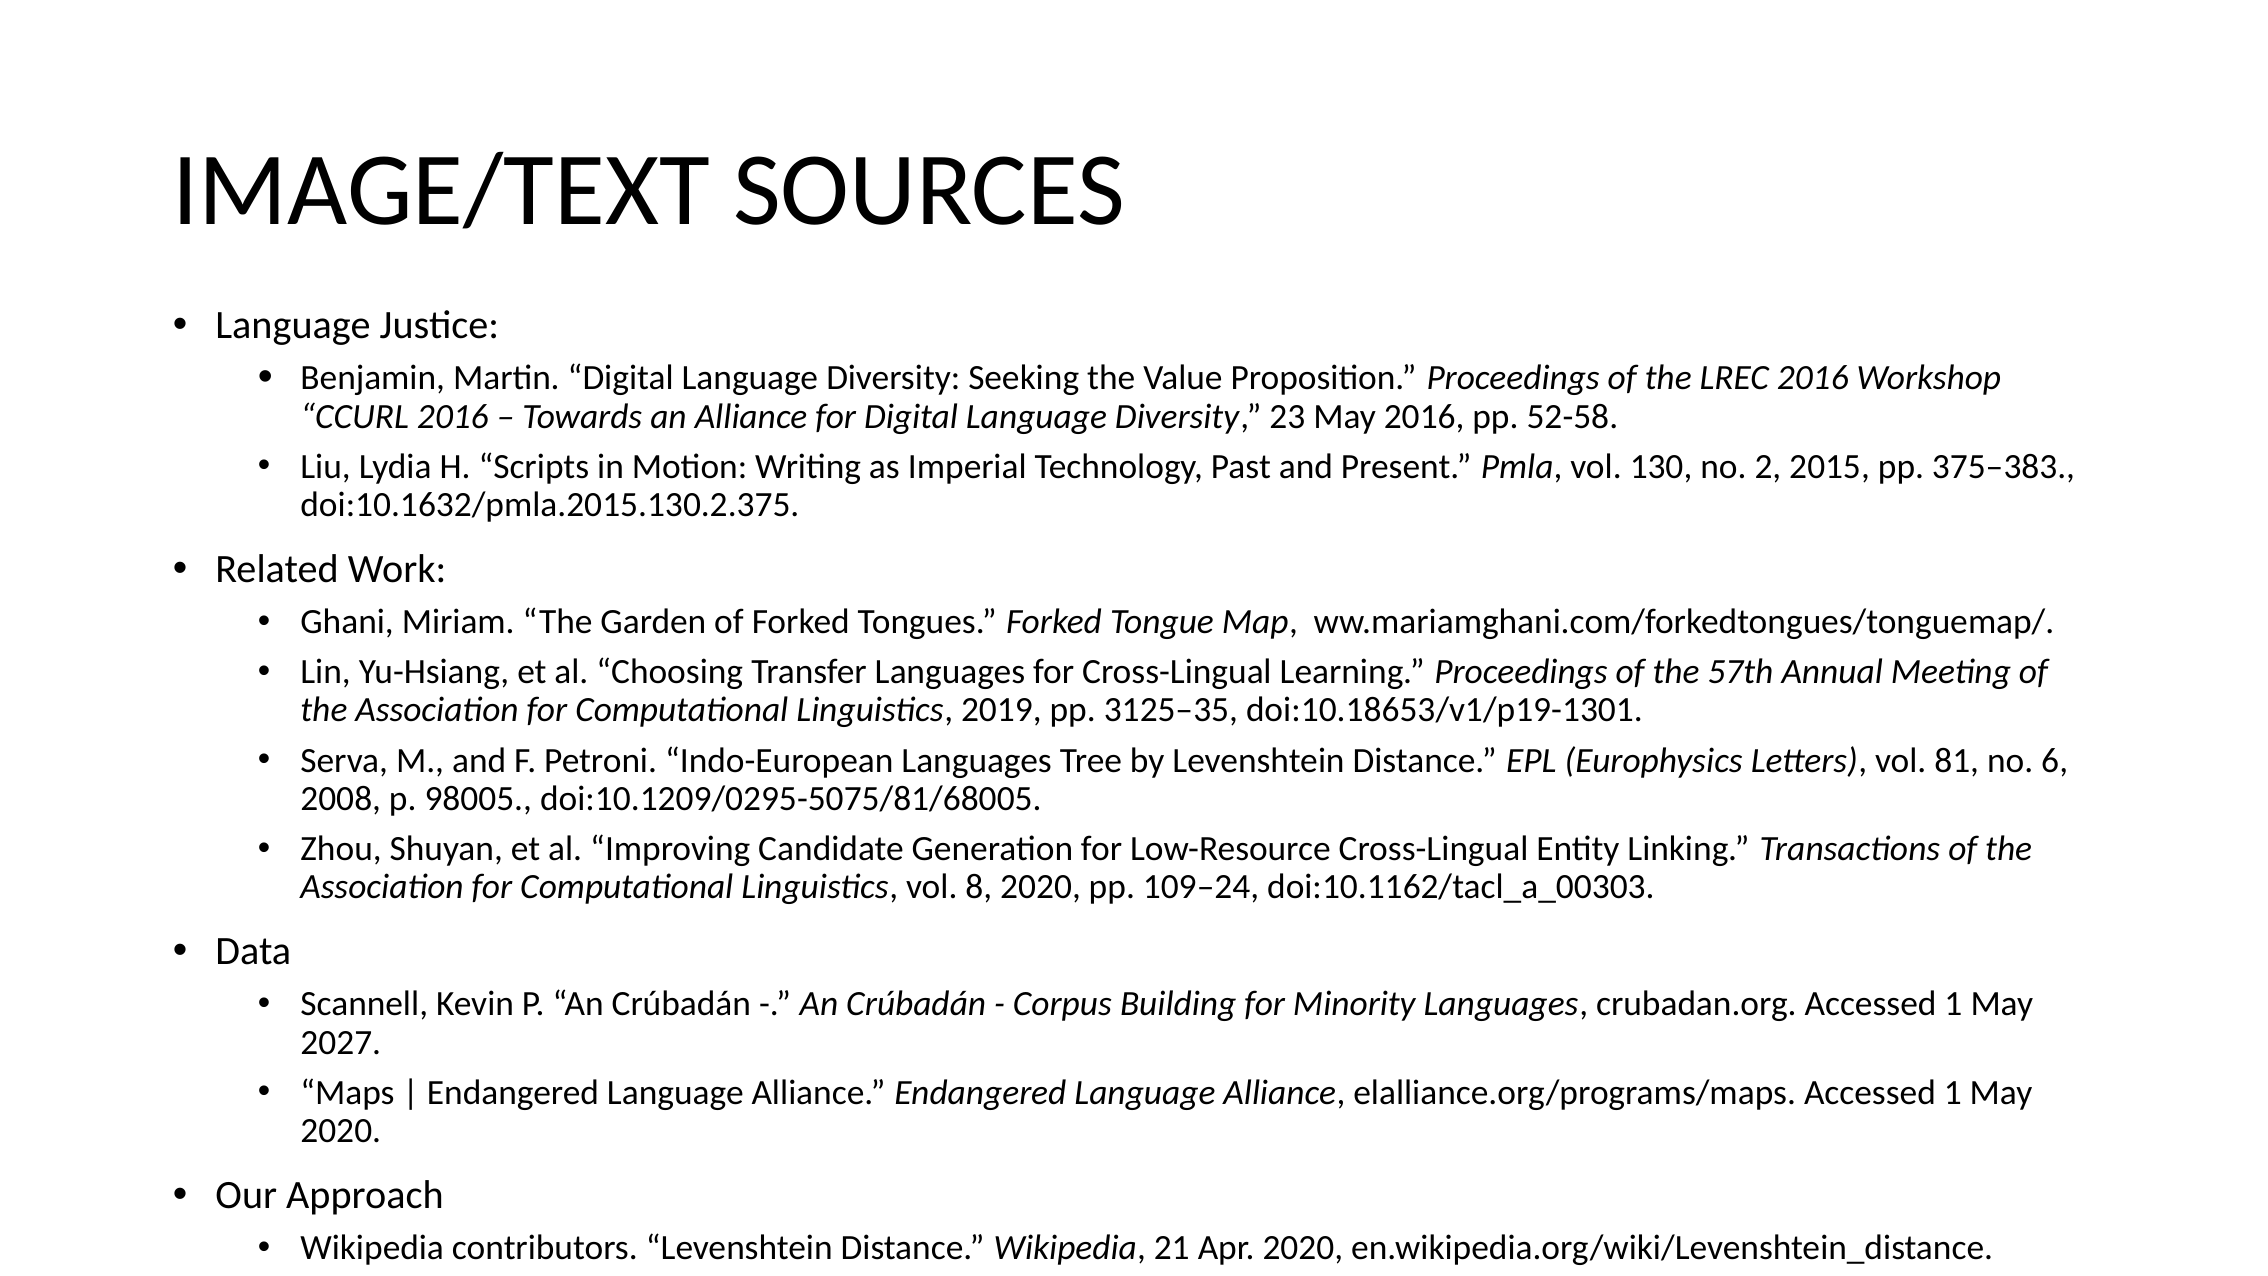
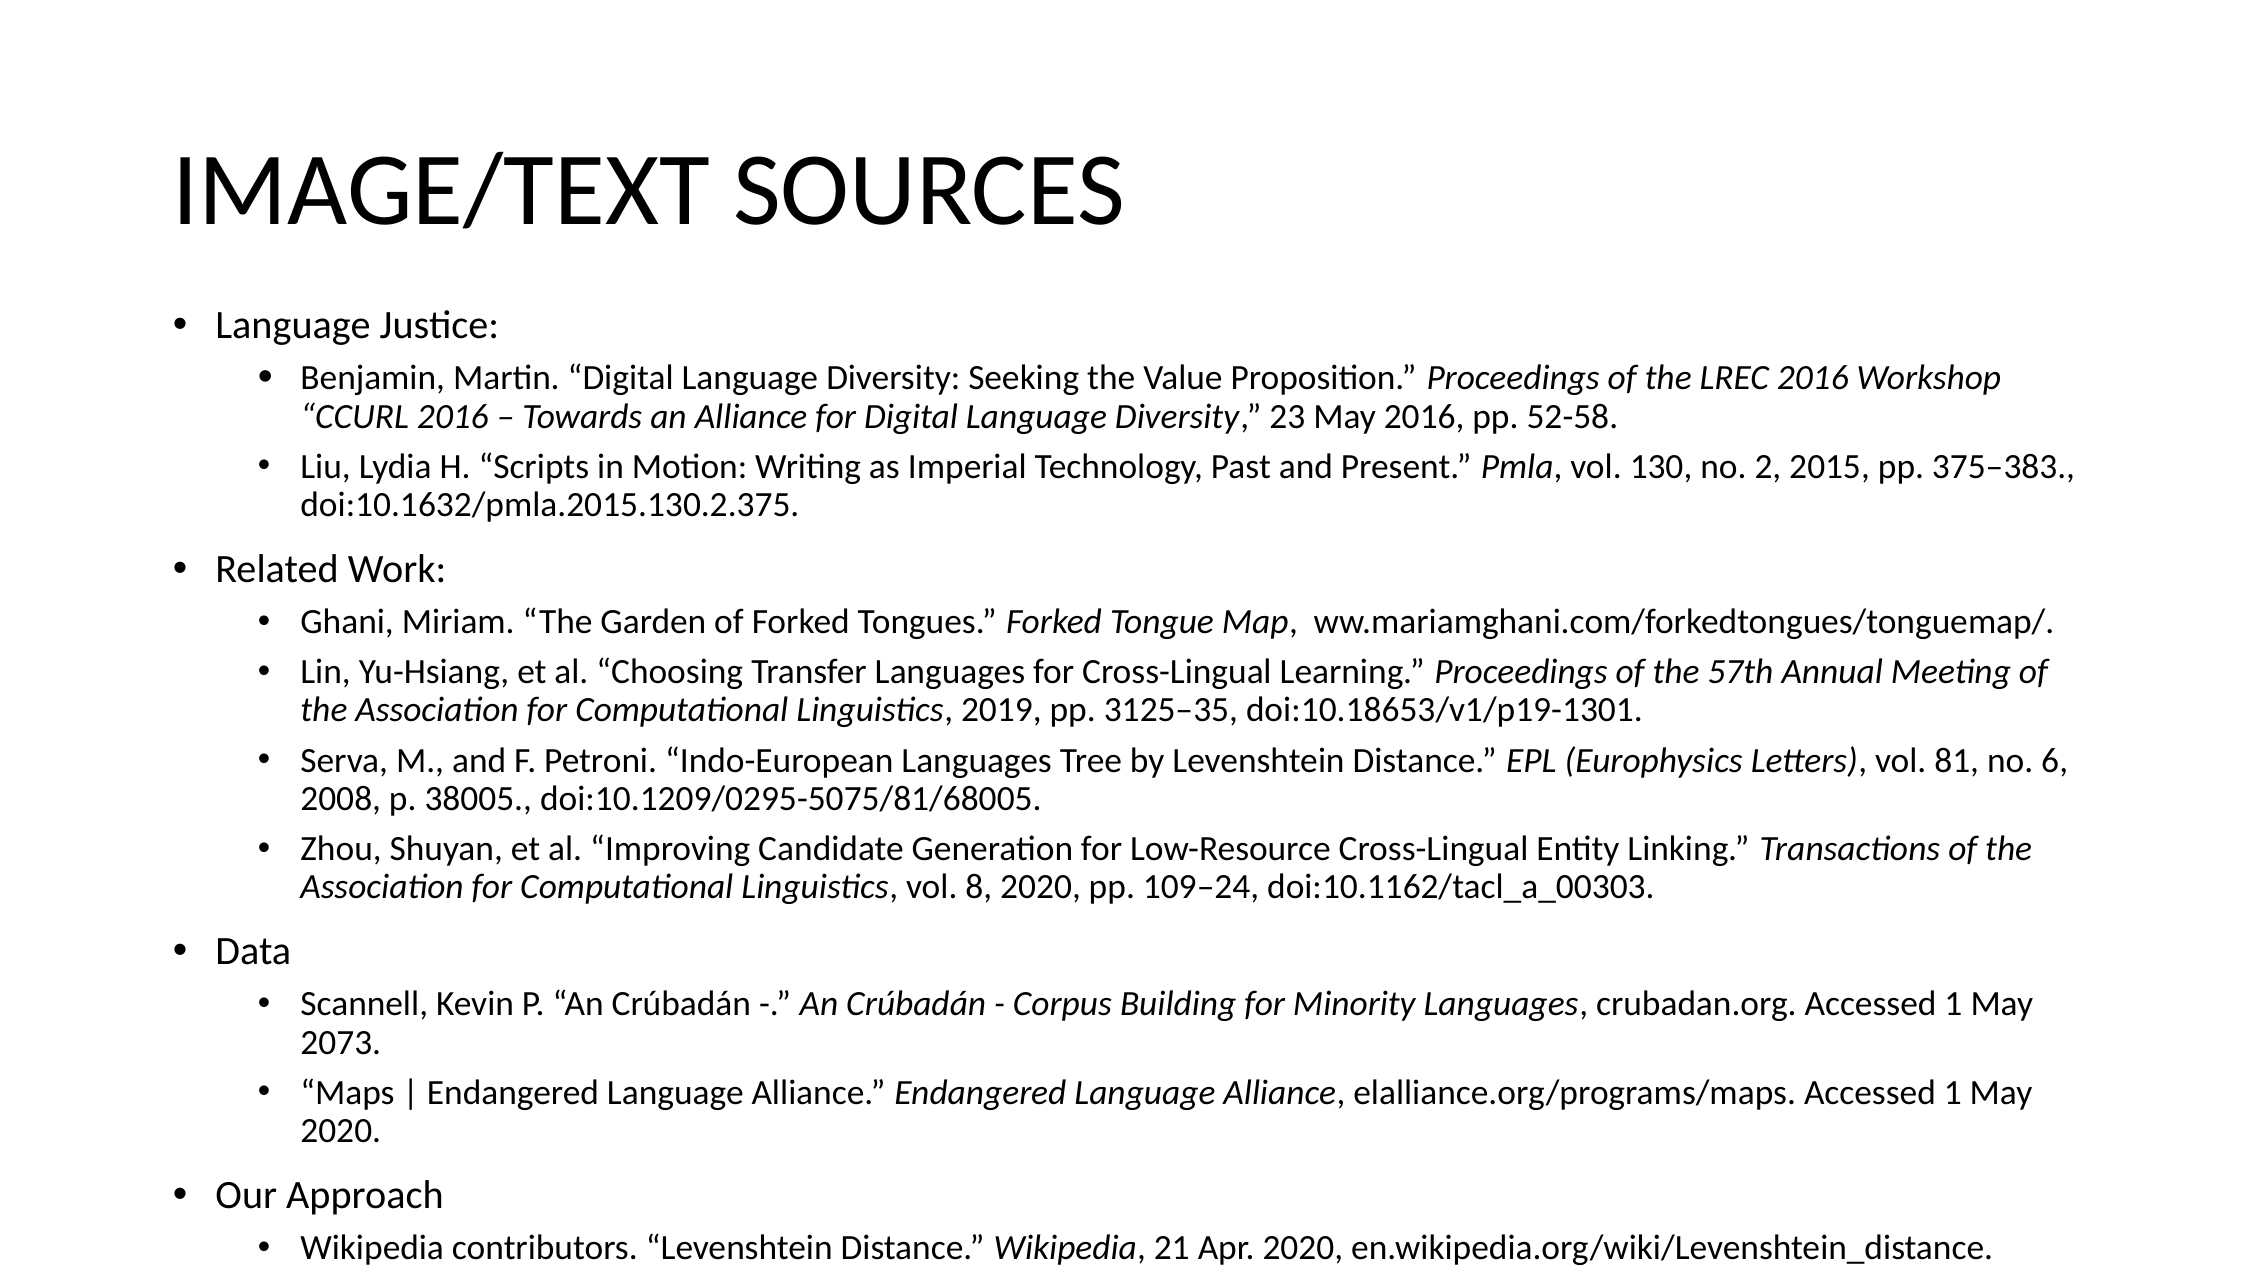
98005: 98005 -> 38005 (478, 799)
2027: 2027 -> 2073 (341, 1042)
